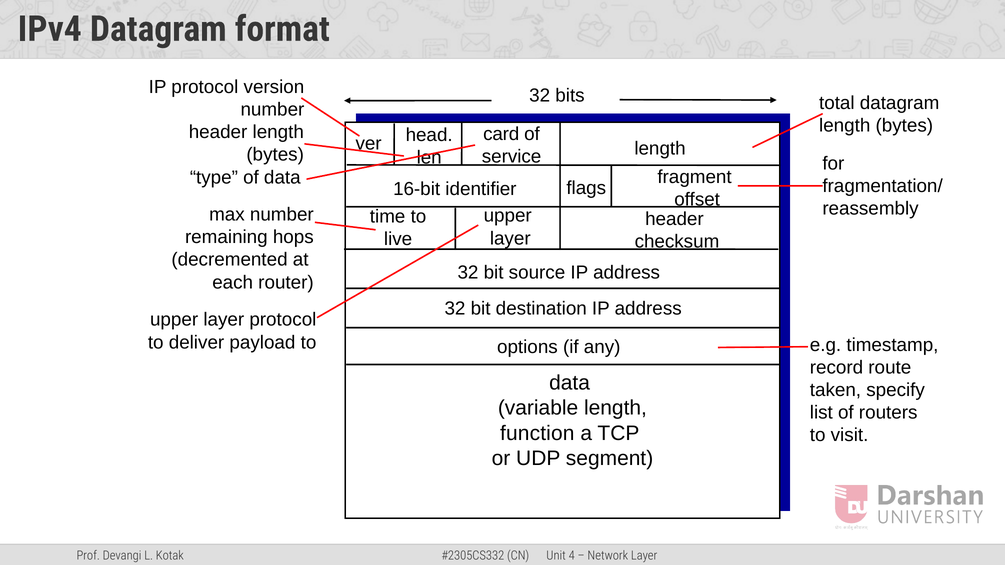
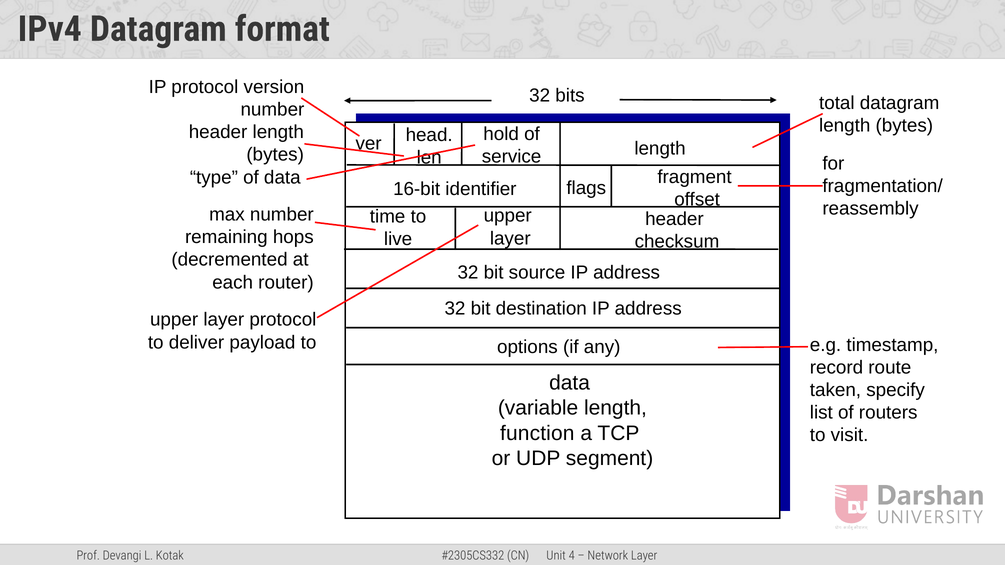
card: card -> hold (501, 134)
